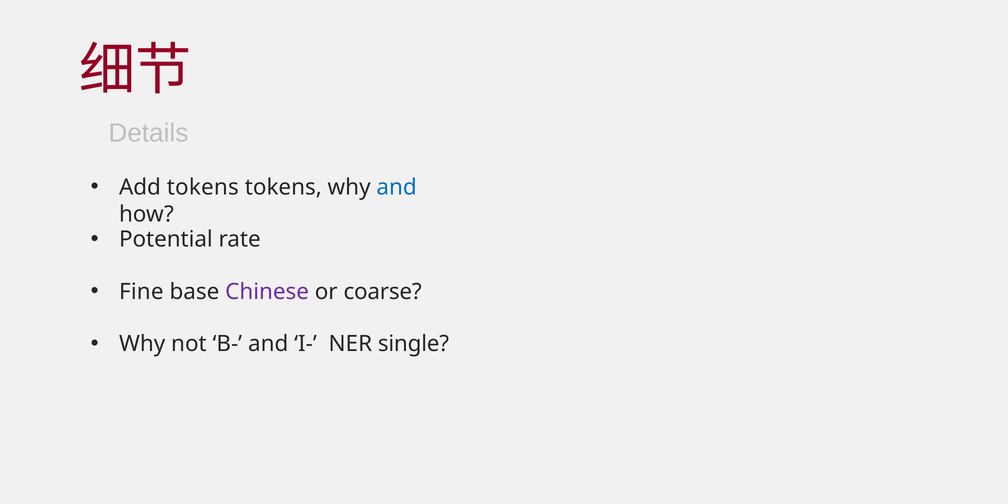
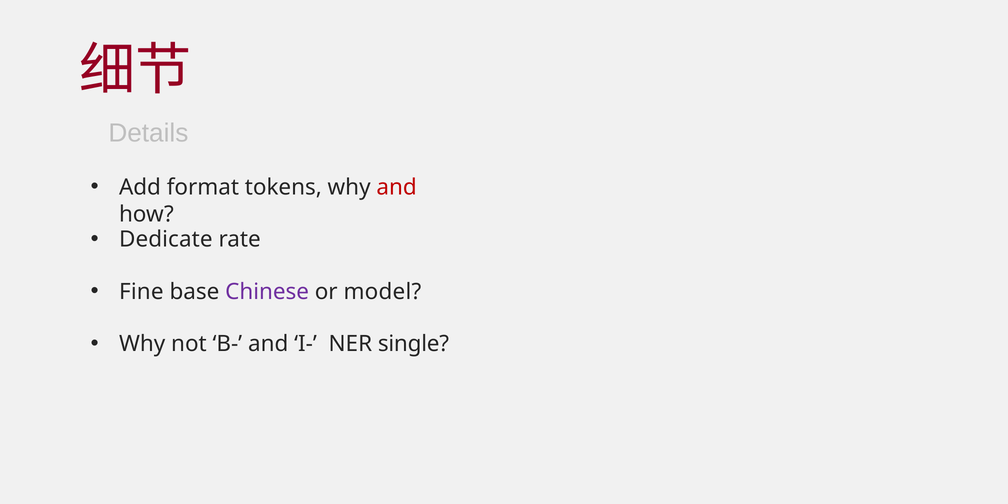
Add tokens: tokens -> format (203, 187)
and colour: blue -> red (397, 187)
Potential: Potential -> Dedicate (166, 240)
coarse: coarse -> model (382, 292)
